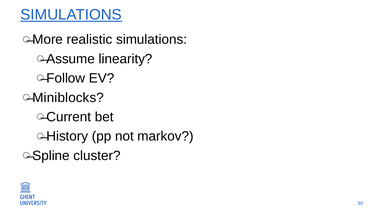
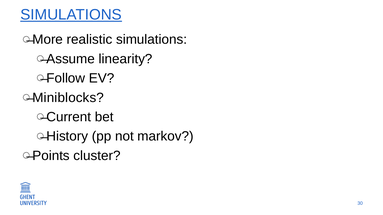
Spline: Spline -> Points (51, 156)
